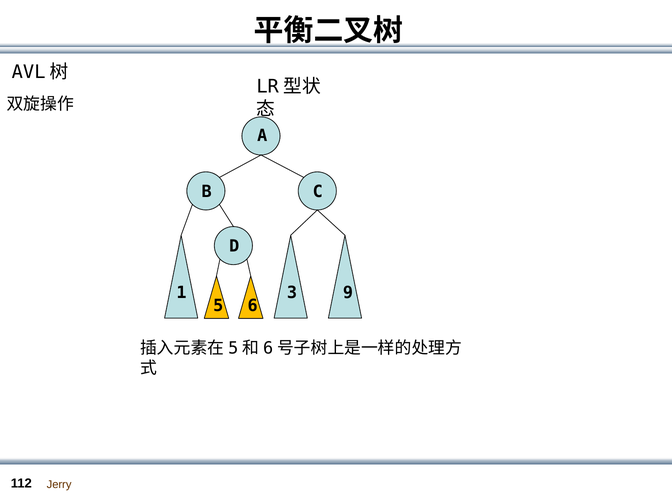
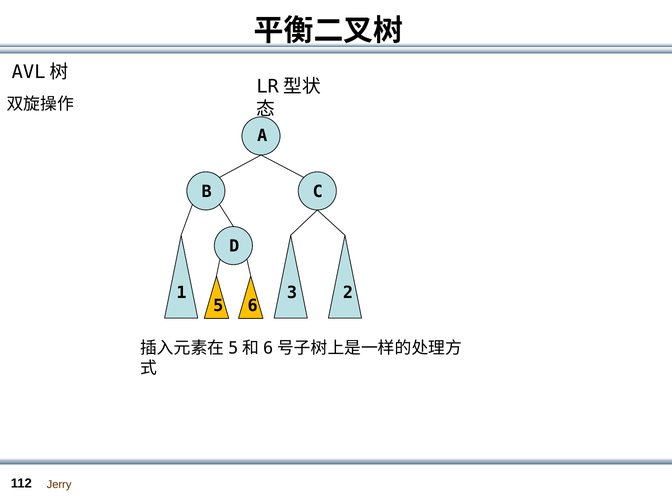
9: 9 -> 2 (348, 293)
